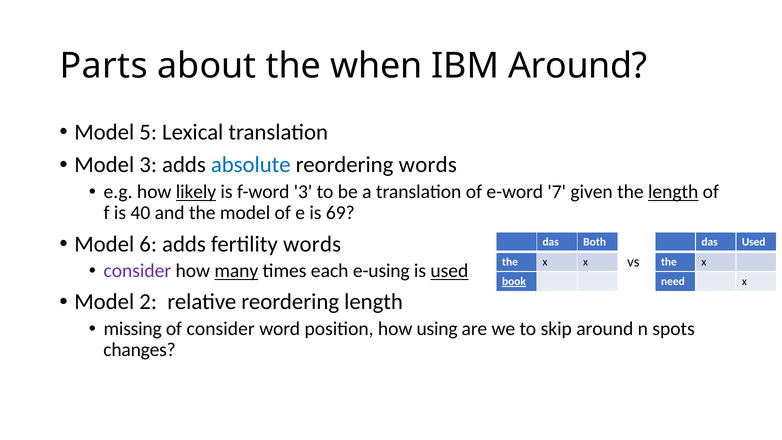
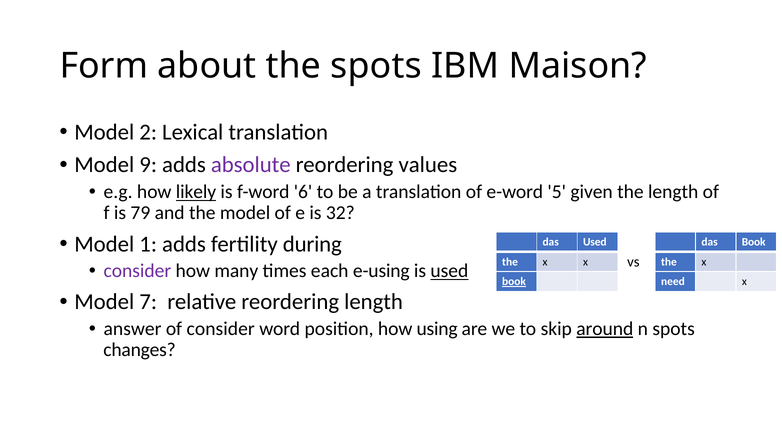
Parts: Parts -> Form (104, 66)
the when: when -> spots (376, 66)
IBM Around: Around -> Maison (578, 66)
5: 5 -> 2 (148, 132)
Model 3: 3 -> 9 (148, 165)
absolute colour: blue -> purple (251, 165)
reordering words: words -> values (428, 165)
f-word 3: 3 -> 6 (303, 192)
7: 7 -> 5 (557, 192)
length underline: present -> none (673, 192)
40: 40 -> 79 (140, 213)
69: 69 -> 32 (340, 213)
6: 6 -> 1 (148, 244)
fertility words: words -> during (312, 244)
das Both: Both -> Used (595, 242)
das Used: Used -> Book (754, 242)
many underline: present -> none (236, 271)
2: 2 -> 7 (148, 302)
missing: missing -> answer (133, 329)
around underline: none -> present (605, 329)
